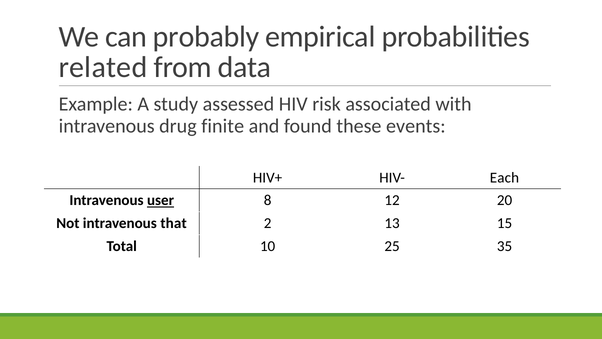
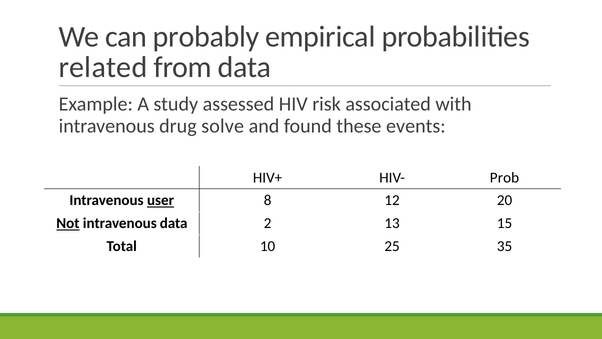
finite: finite -> solve (223, 126)
Each: Each -> Prob (504, 177)
Not underline: none -> present (68, 223)
intravenous that: that -> data (174, 223)
